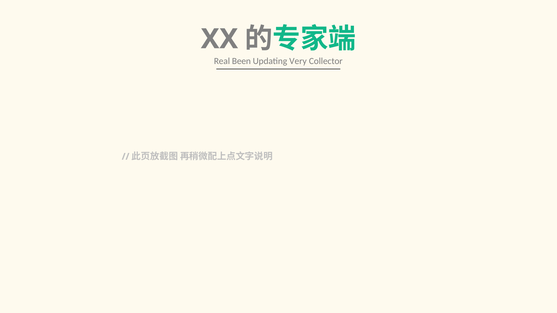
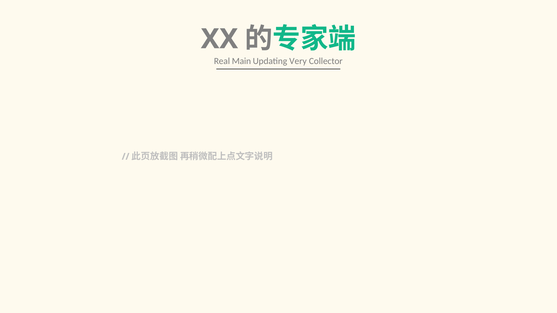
Been: Been -> Main (241, 61)
